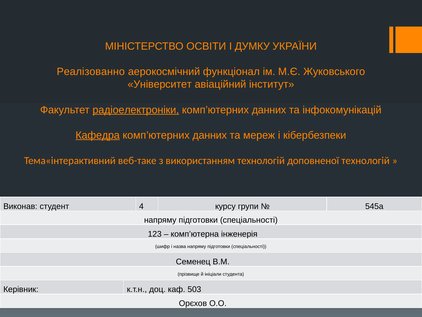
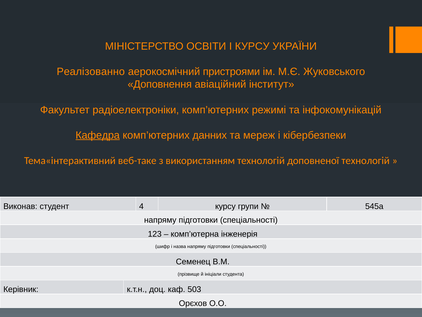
І ДУМКУ: ДУМКУ -> КУРСУ (252, 46)
функціонал: функціонал -> пристроями (231, 72)
Університет: Університет -> Доповнення (160, 84)
радіоелектроніки underline: present -> none (136, 110)
данних: данних -> режимі (269, 110)
